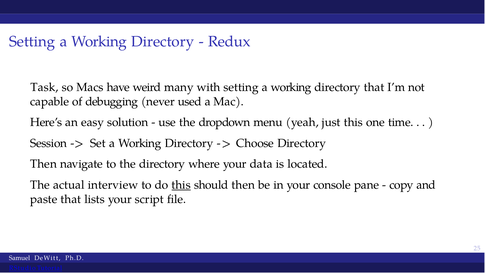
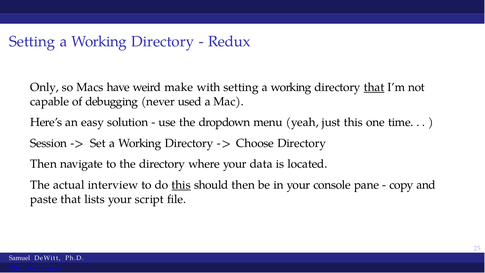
Task: Task -> Only (45, 87)
many: many -> make (179, 87)
that underline: none -> present (374, 87)
